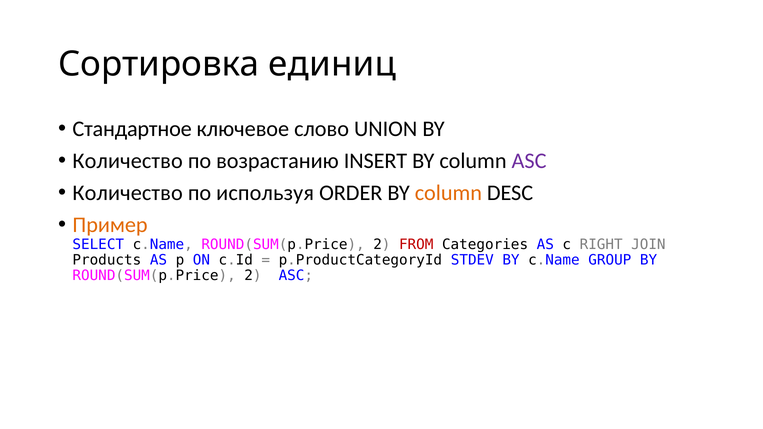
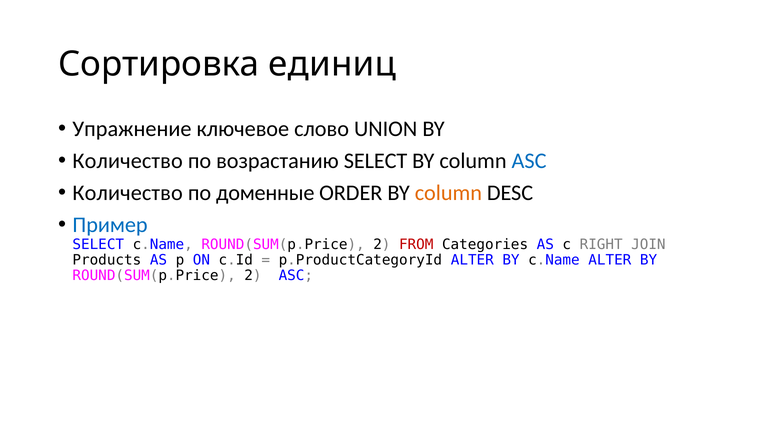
Стандартное: Стандартное -> Упражнение (132, 129)
возрастанию INSERT: INSERT -> SELECT (376, 161)
ASC colour: purple -> blue (529, 161)
используя: используя -> доменные (265, 193)
Пример colour: orange -> blue (110, 225)
p.ProductCategoryId STDEV: STDEV -> ALTER (472, 260)
c.Name GROUP: GROUP -> ALTER (610, 260)
